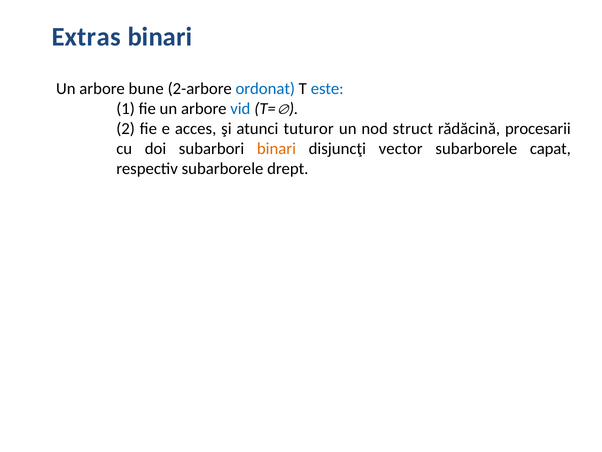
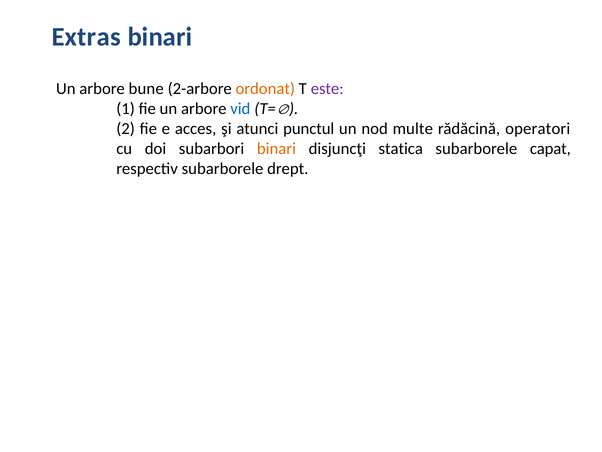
ordonat colour: blue -> orange (265, 88)
este colour: blue -> purple (327, 88)
tuturor: tuturor -> punctul (309, 129)
struct: struct -> multe (413, 129)
procesarii: procesarii -> operatori (538, 129)
vector: vector -> statica (401, 149)
